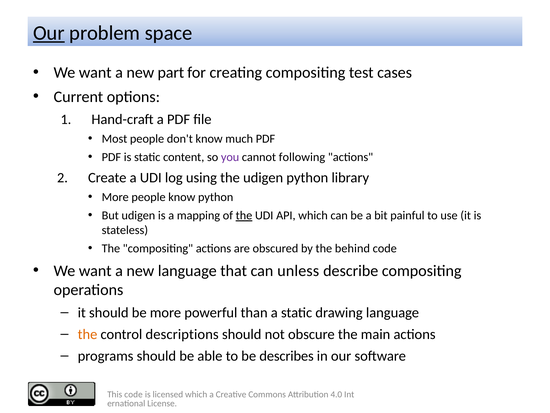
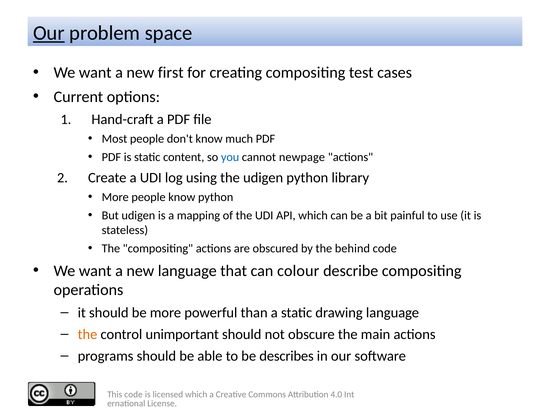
part: part -> first (171, 72)
you colour: purple -> blue (230, 157)
following: following -> newpage (302, 157)
the underline: present -> none (244, 215)
unless: unless -> colour (298, 270)
descriptions: descriptions -> unimportant (182, 334)
